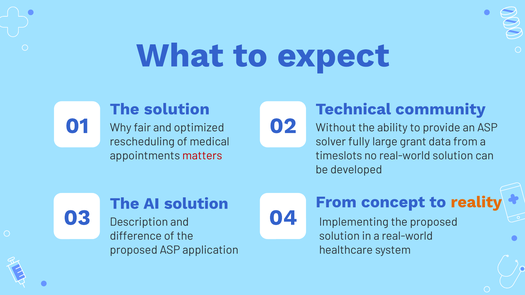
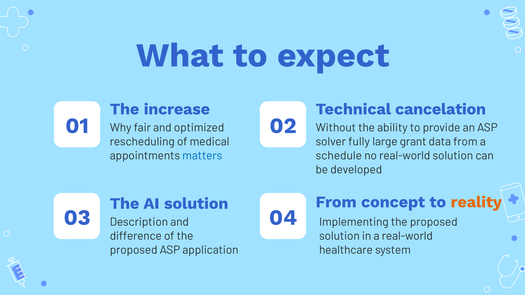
The solution: solution -> increase (177, 109)
community: community -> cancelation (441, 109)
matters colour: red -> blue (202, 156)
timeslots: timeslots -> schedule (339, 156)
